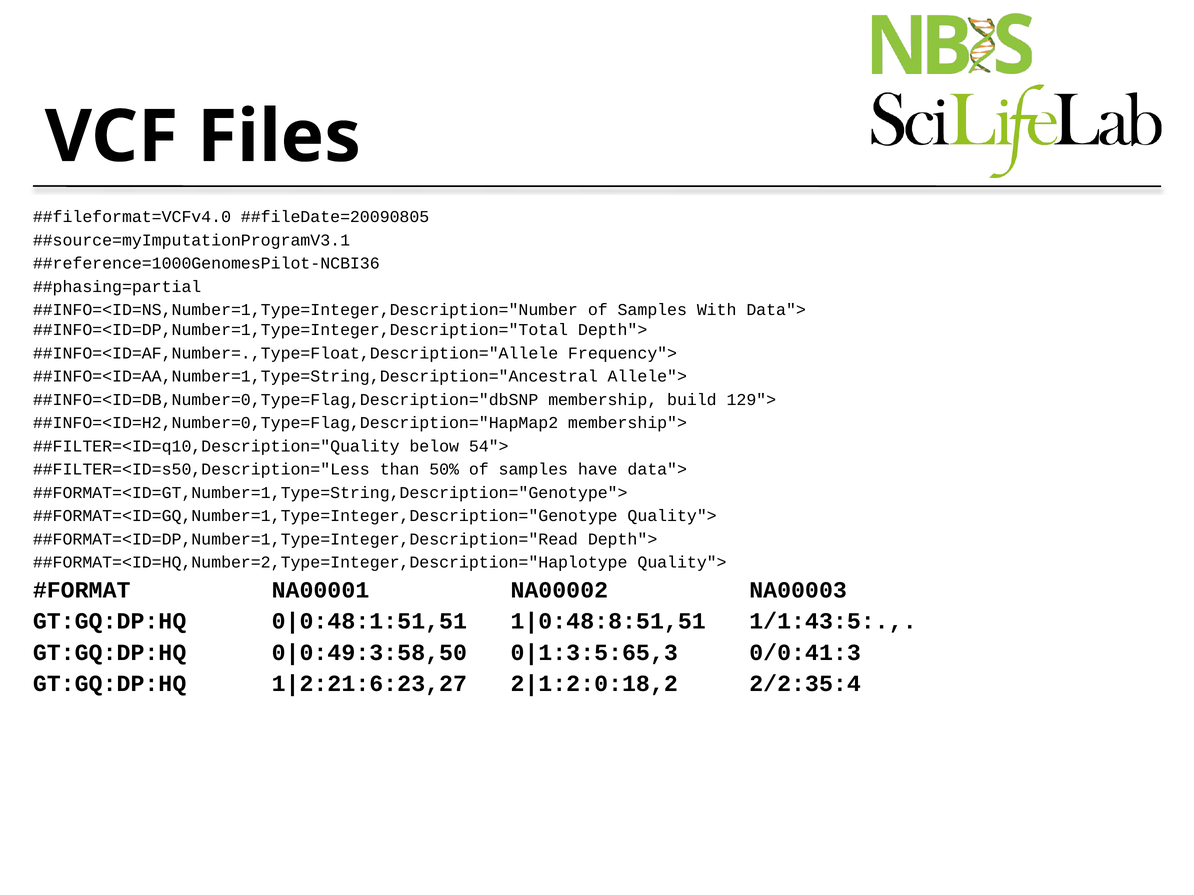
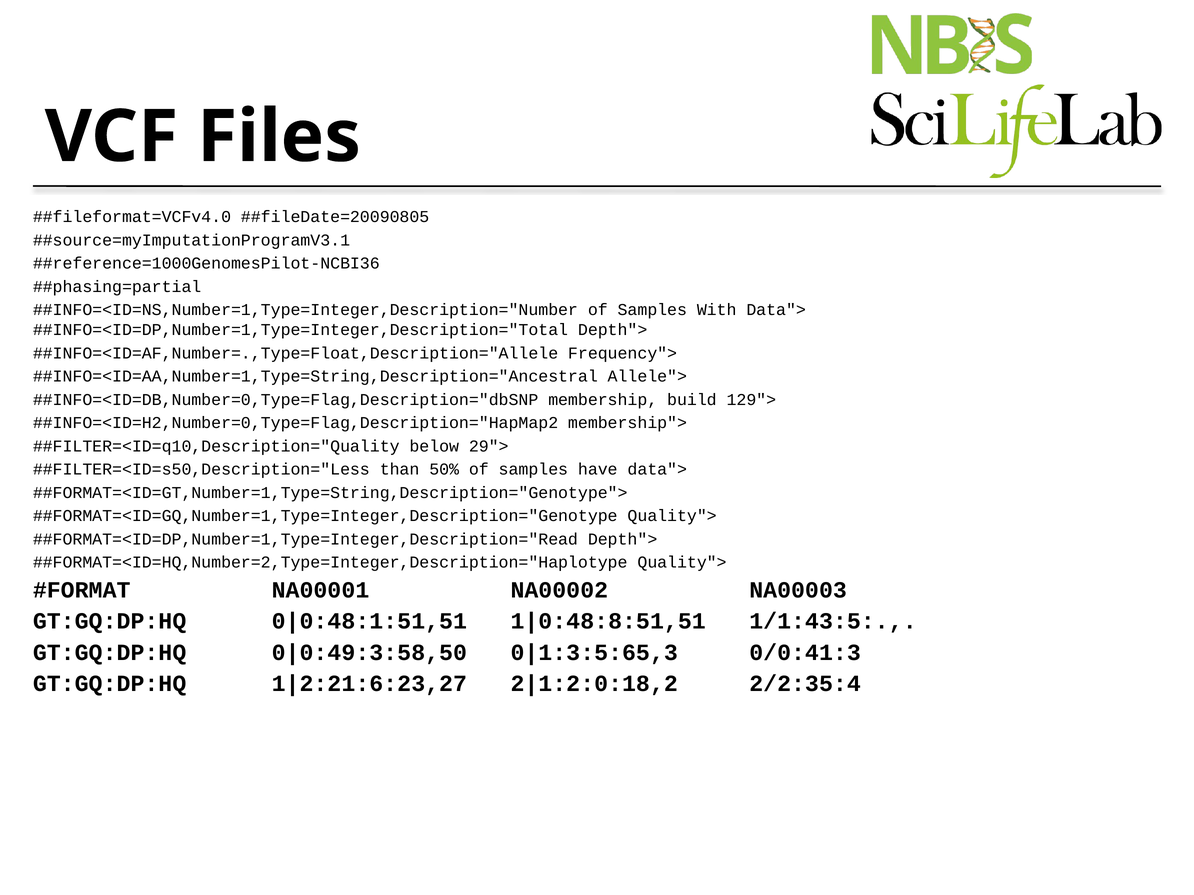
54">: 54"> -> 29"> (489, 446)
